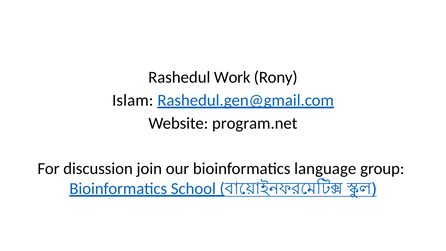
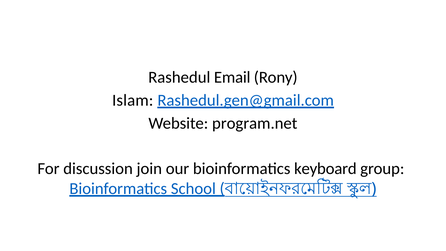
Work: Work -> Email (232, 77)
language: language -> keyboard (325, 169)
